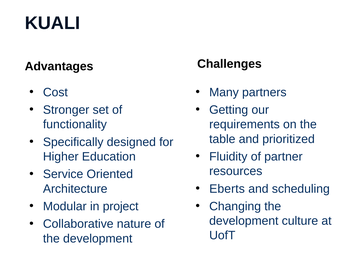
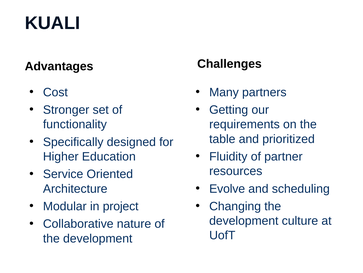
Eberts: Eberts -> Evolve (227, 188)
